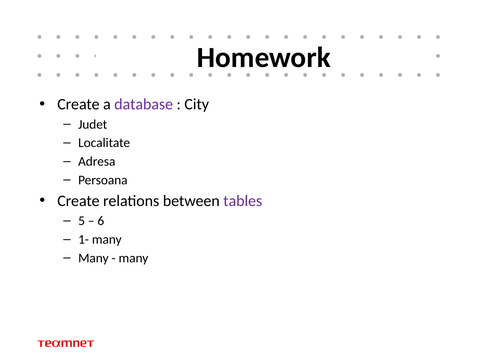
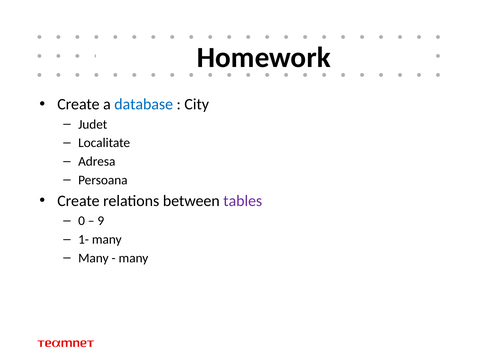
database colour: purple -> blue (144, 104)
5: 5 -> 0 (82, 221)
6: 6 -> 9 (101, 221)
